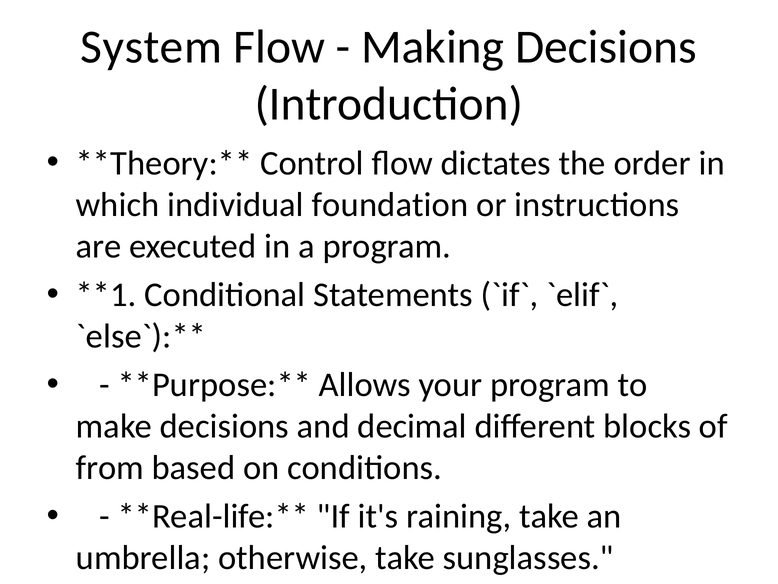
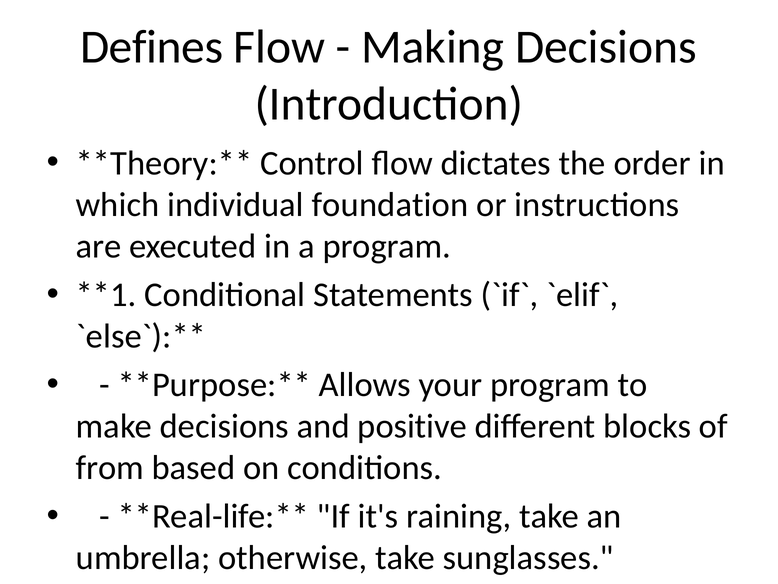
System: System -> Defines (152, 47)
decimal: decimal -> positive (412, 426)
